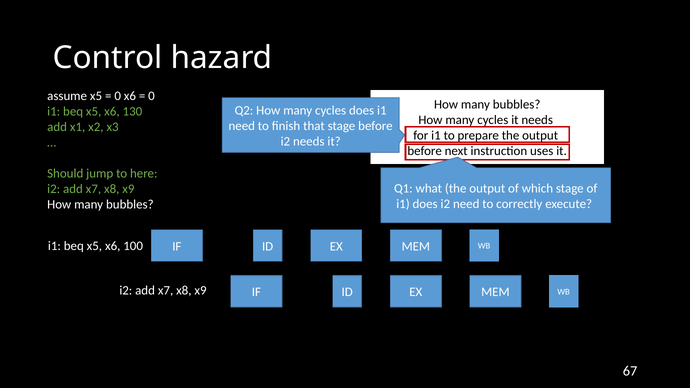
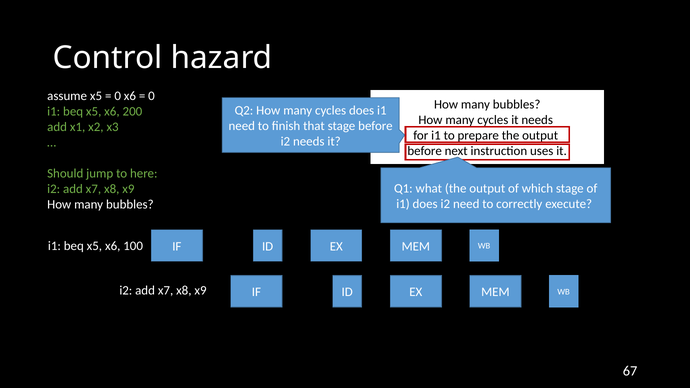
130: 130 -> 200 (132, 111)
